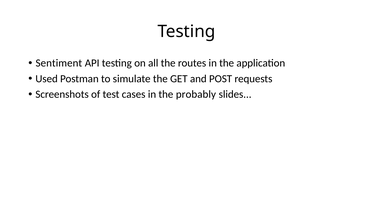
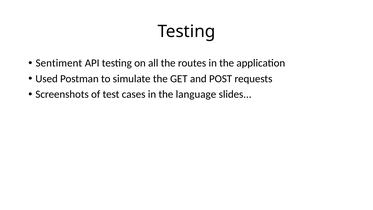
probably: probably -> language (196, 94)
